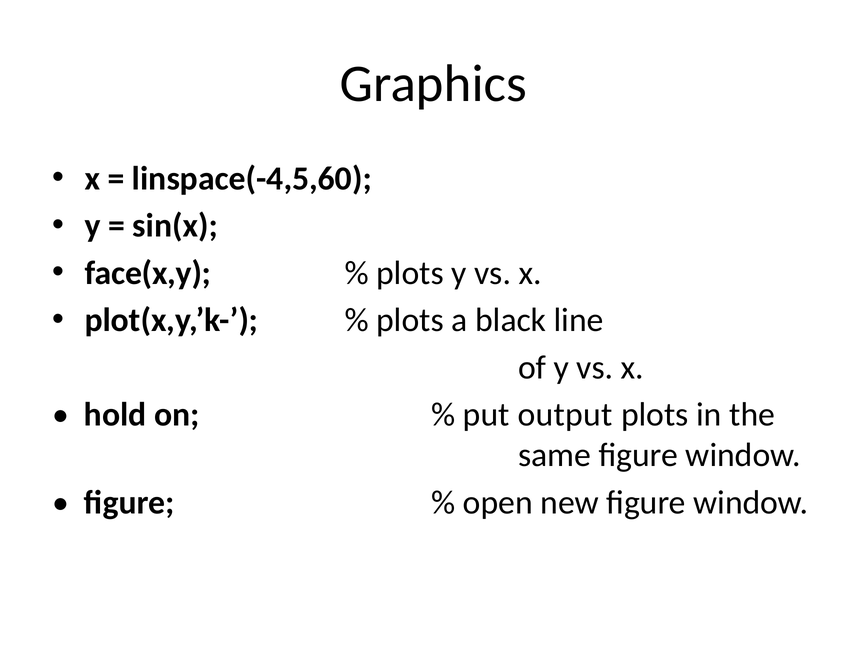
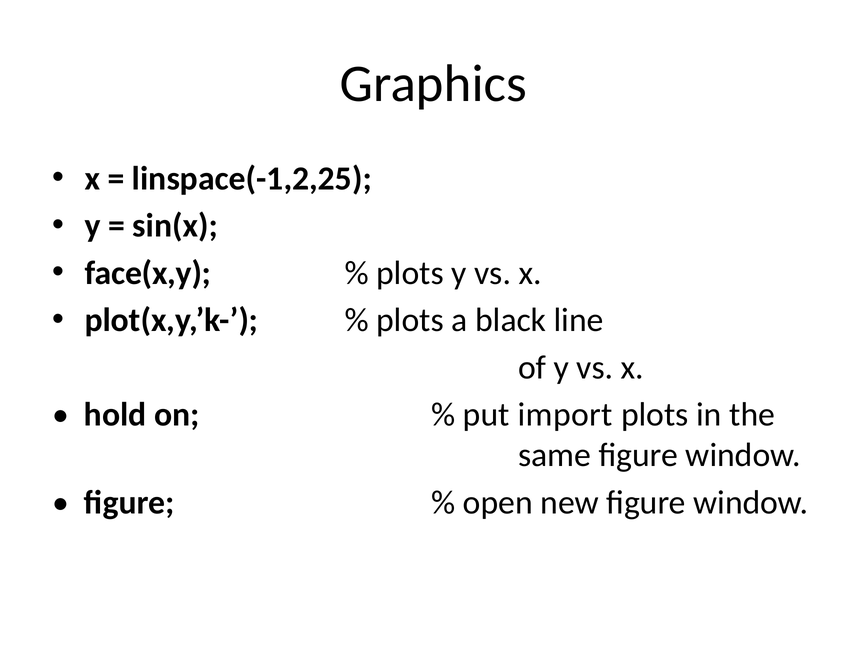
linspace(-4,5,60: linspace(-4,5,60 -> linspace(-1,2,25 (252, 179)
output: output -> import (565, 415)
